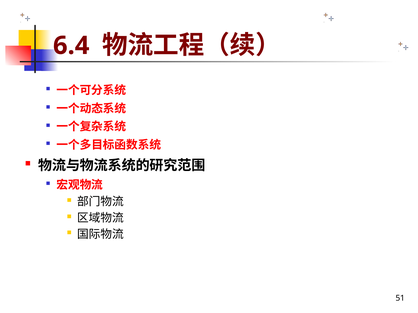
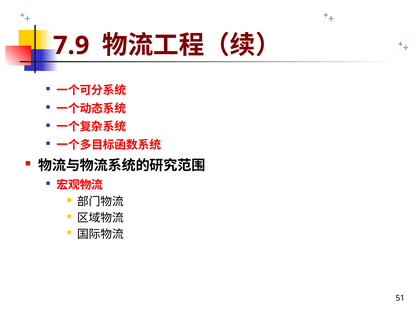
6.4: 6.4 -> 7.9 (71, 46)
